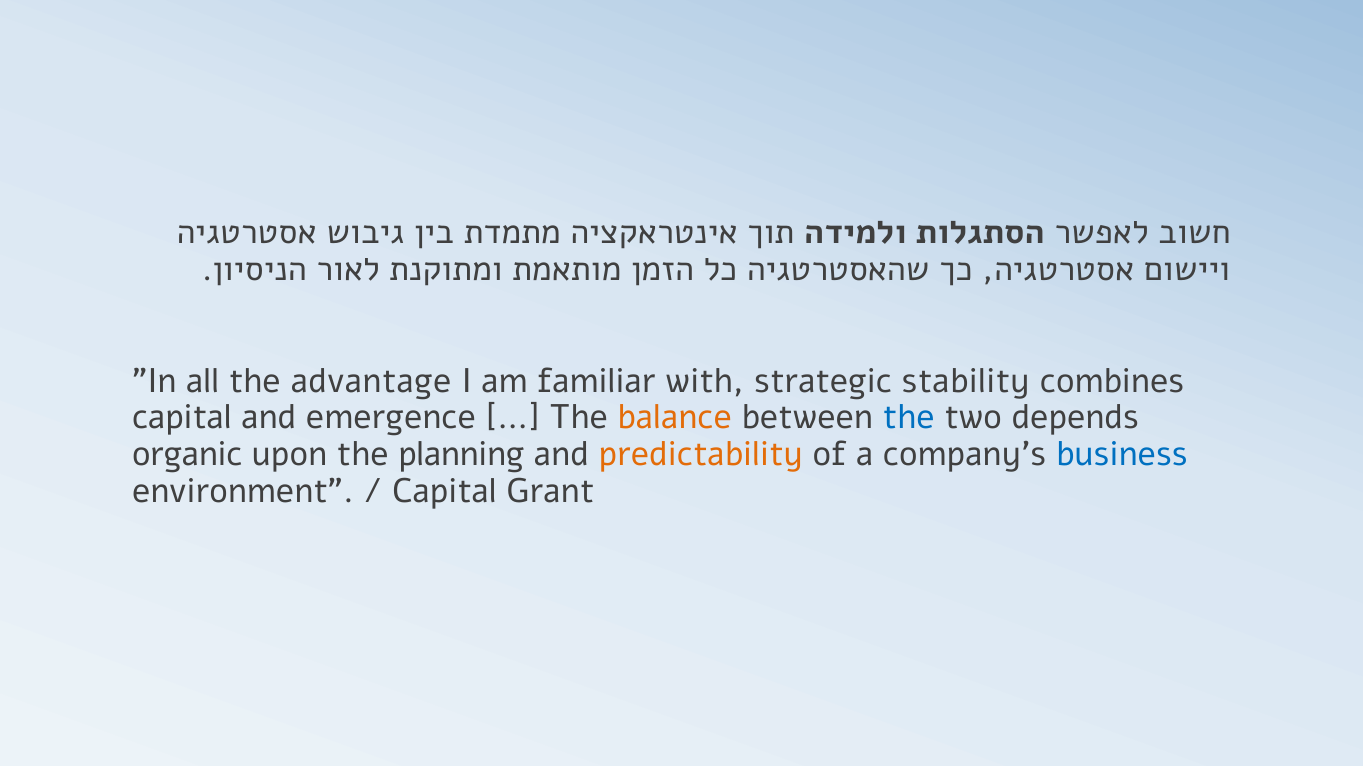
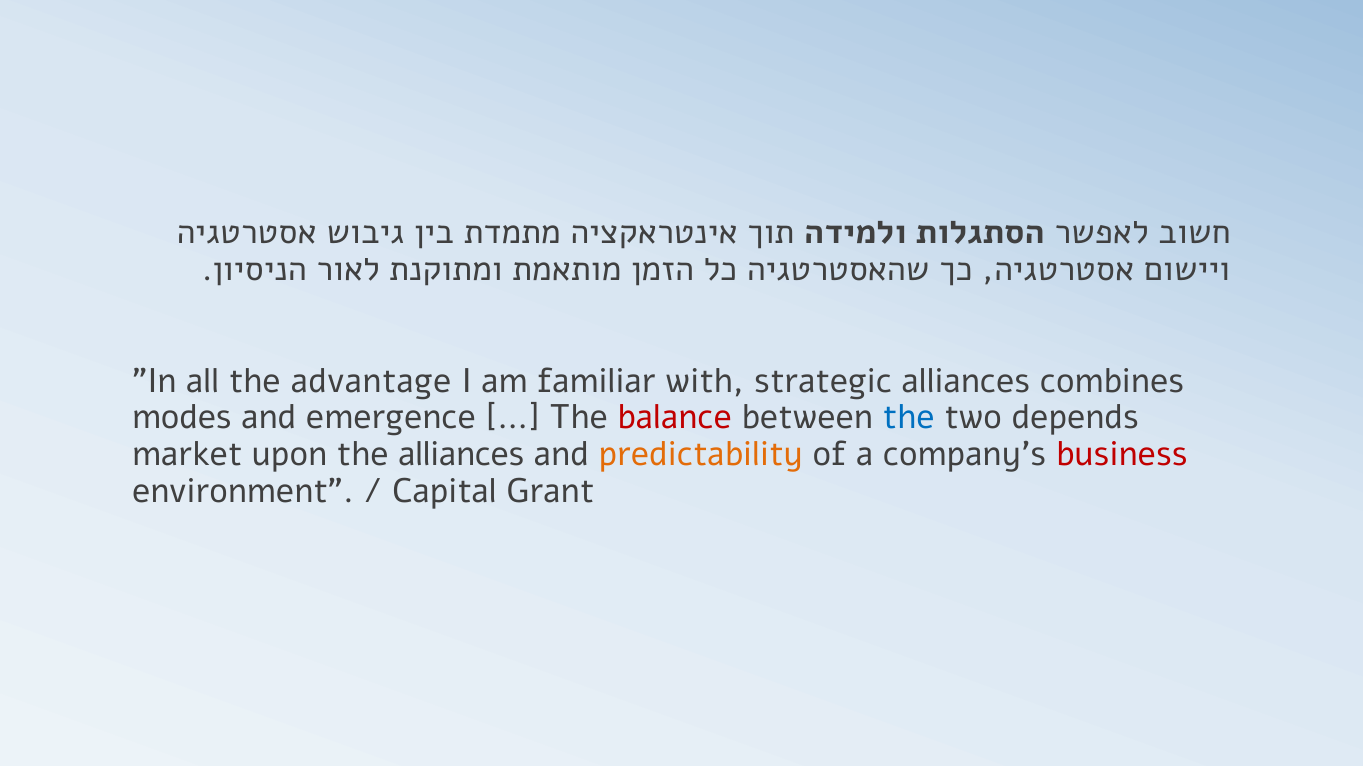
strategic stability: stability -> alliances (966, 381)
capital: capital -> modes (182, 418)
balance colour: orange -> red (675, 418)
organic: organic -> market (187, 455)
the planning: planning -> alliances (461, 455)
business colour: blue -> red (1122, 455)
